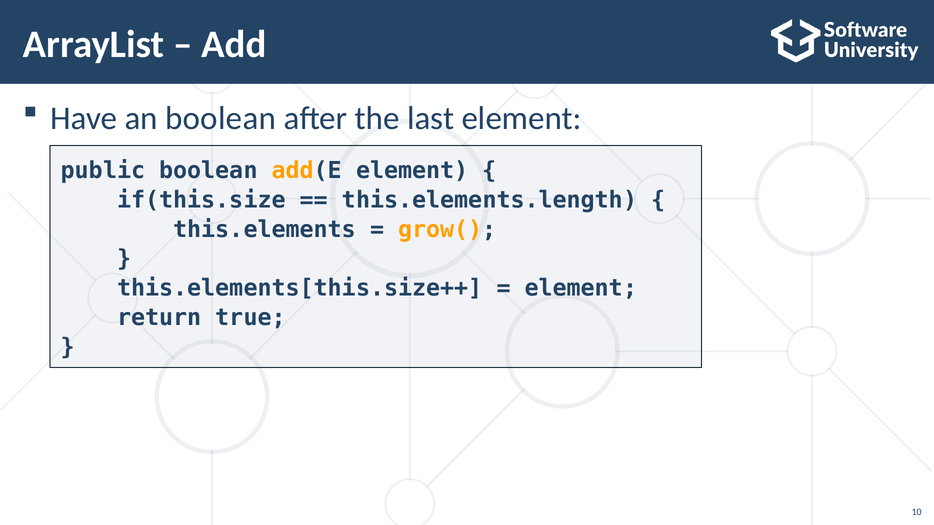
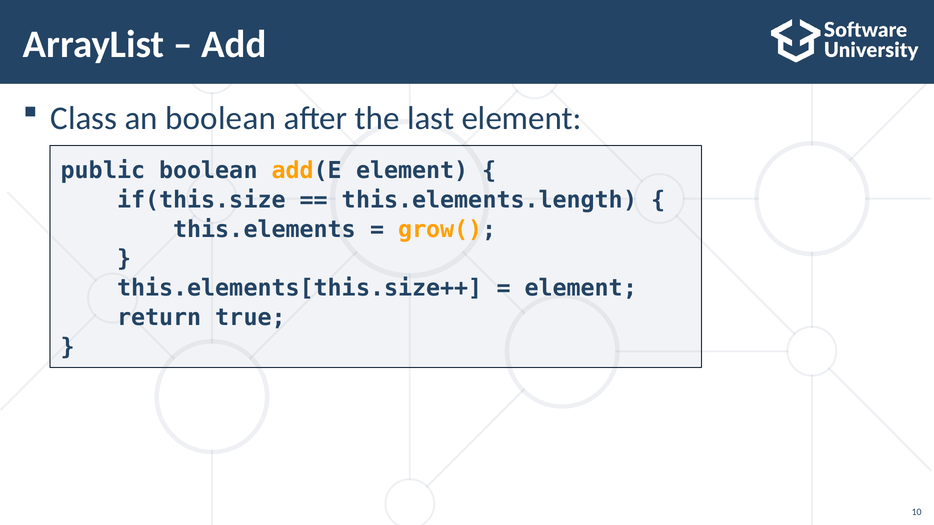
Have: Have -> Class (84, 119)
